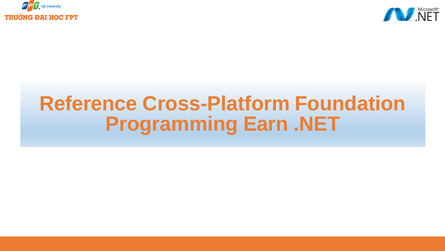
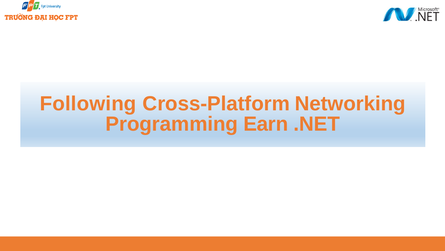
Reference: Reference -> Following (88, 103)
Foundation: Foundation -> Networking (350, 103)
